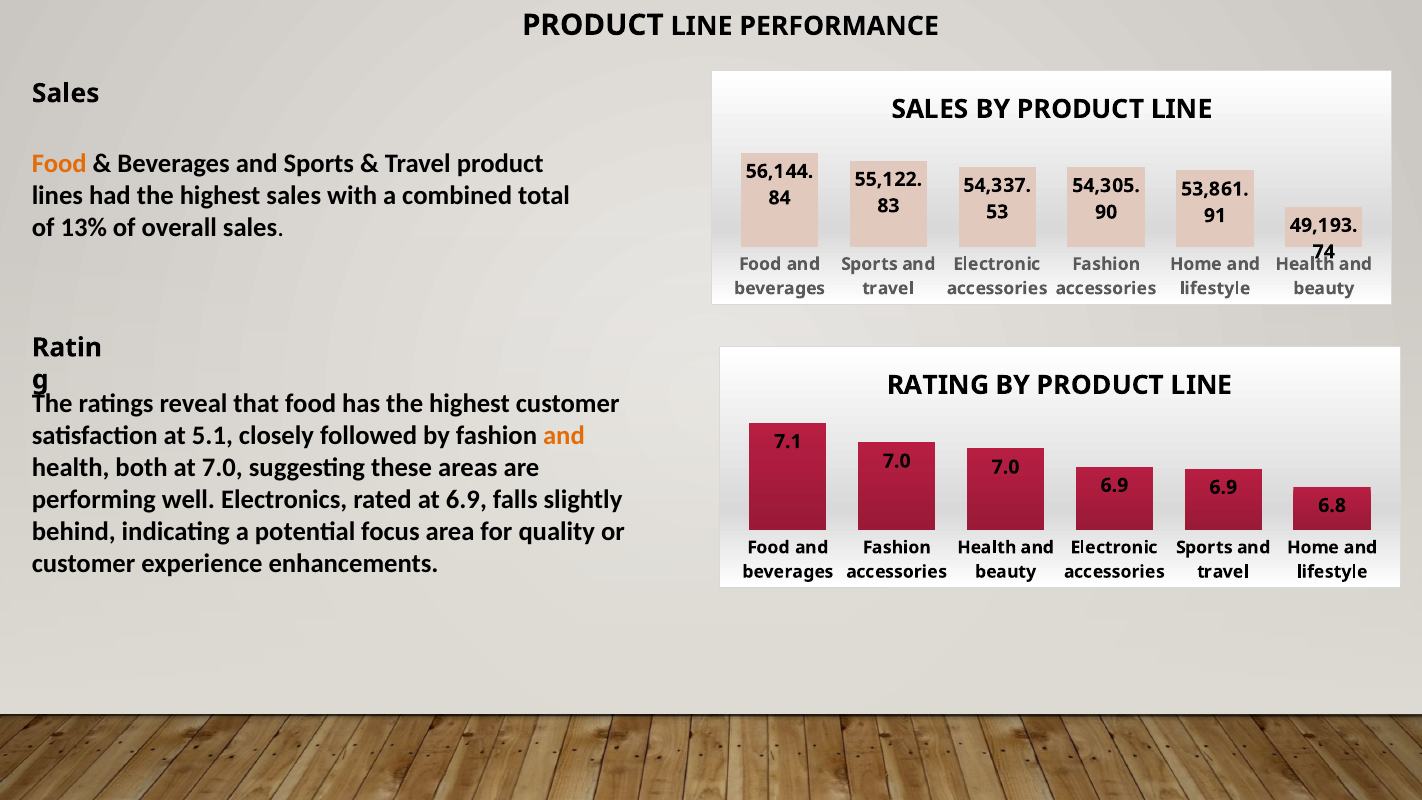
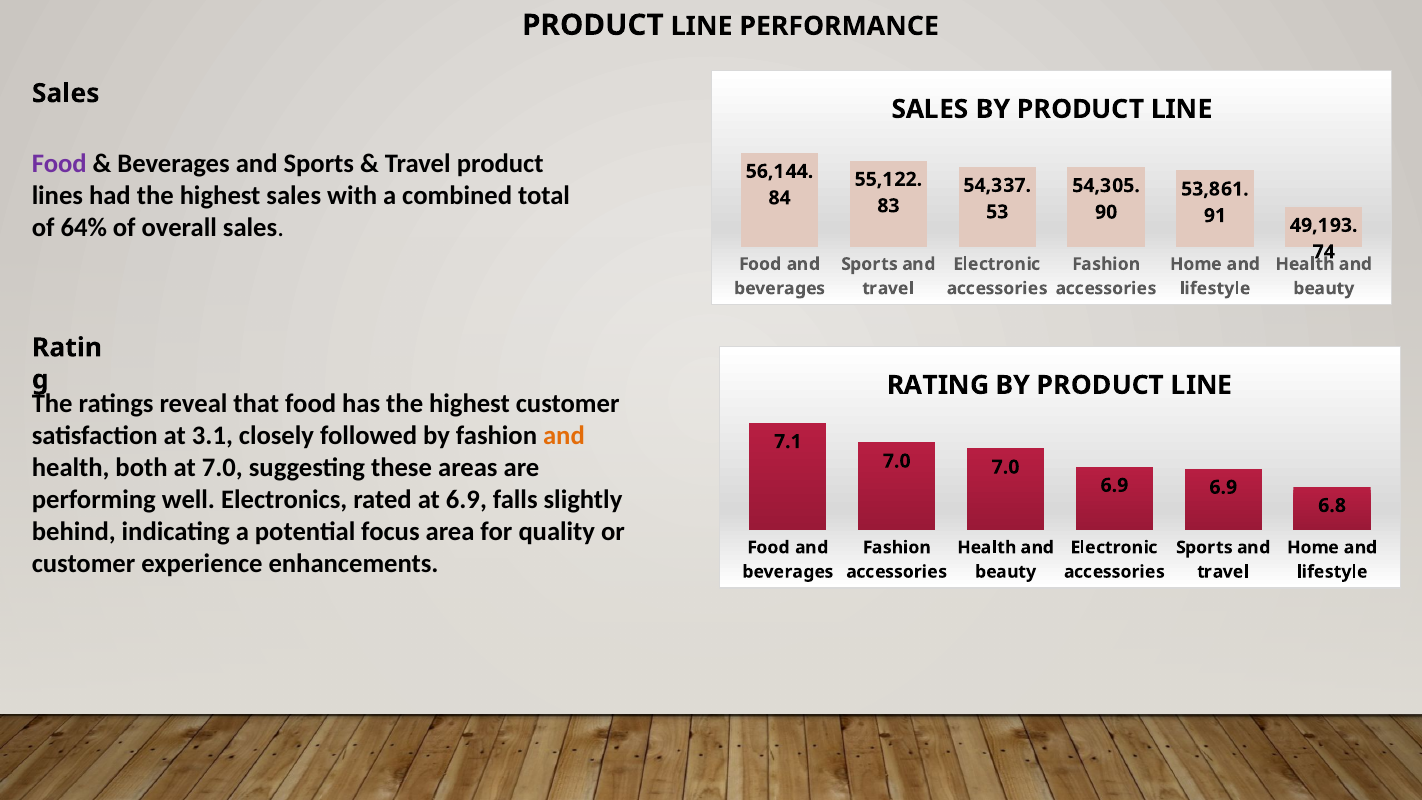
Food colour: orange -> purple (59, 164)
13%: 13% -> 64% (84, 228)
5.1: 5.1 -> 3.1 (212, 435)
